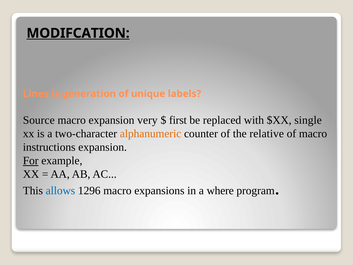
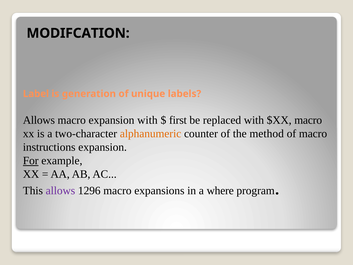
MODIFCATION underline: present -> none (78, 33)
Lines: Lines -> Label (36, 94)
Source: Source -> Allows (39, 120)
expansion very: very -> with (147, 120)
$XX single: single -> macro (308, 120)
relative: relative -> method (267, 133)
allows colour: blue -> purple (60, 191)
